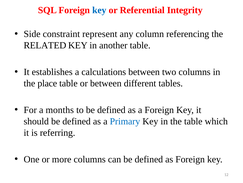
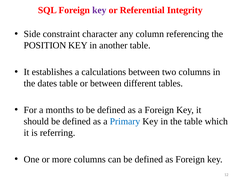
key colour: blue -> purple (99, 10)
represent: represent -> character (100, 34)
RELATED: RELATED -> POSITION (45, 45)
place: place -> dates (47, 83)
